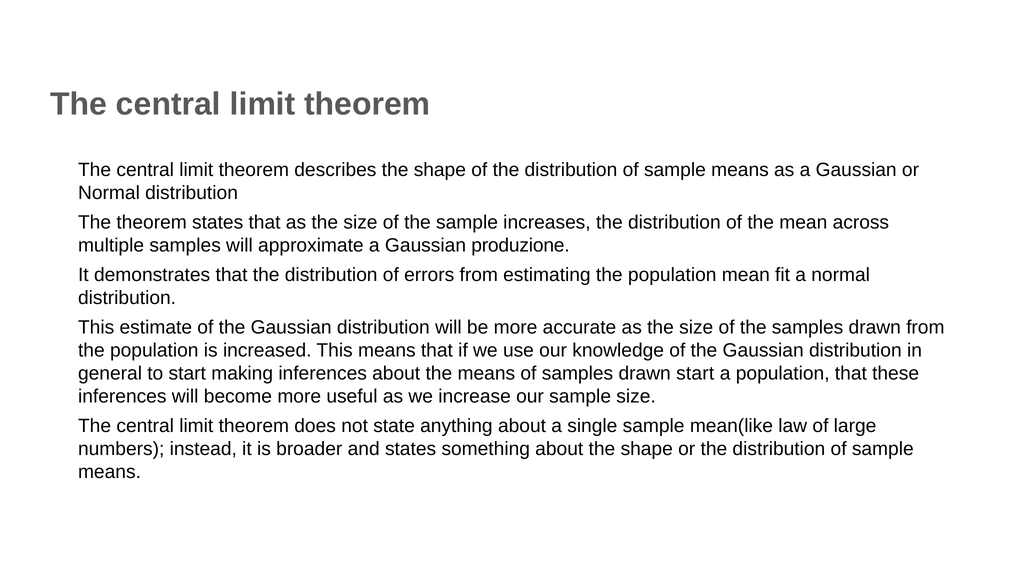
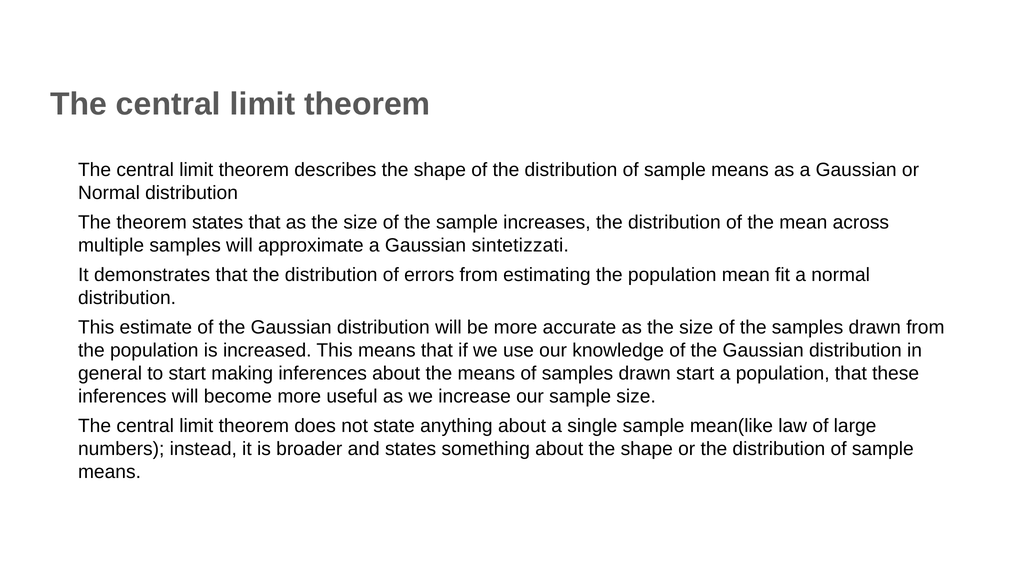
produzione: produzione -> sintetizzati (520, 246)
